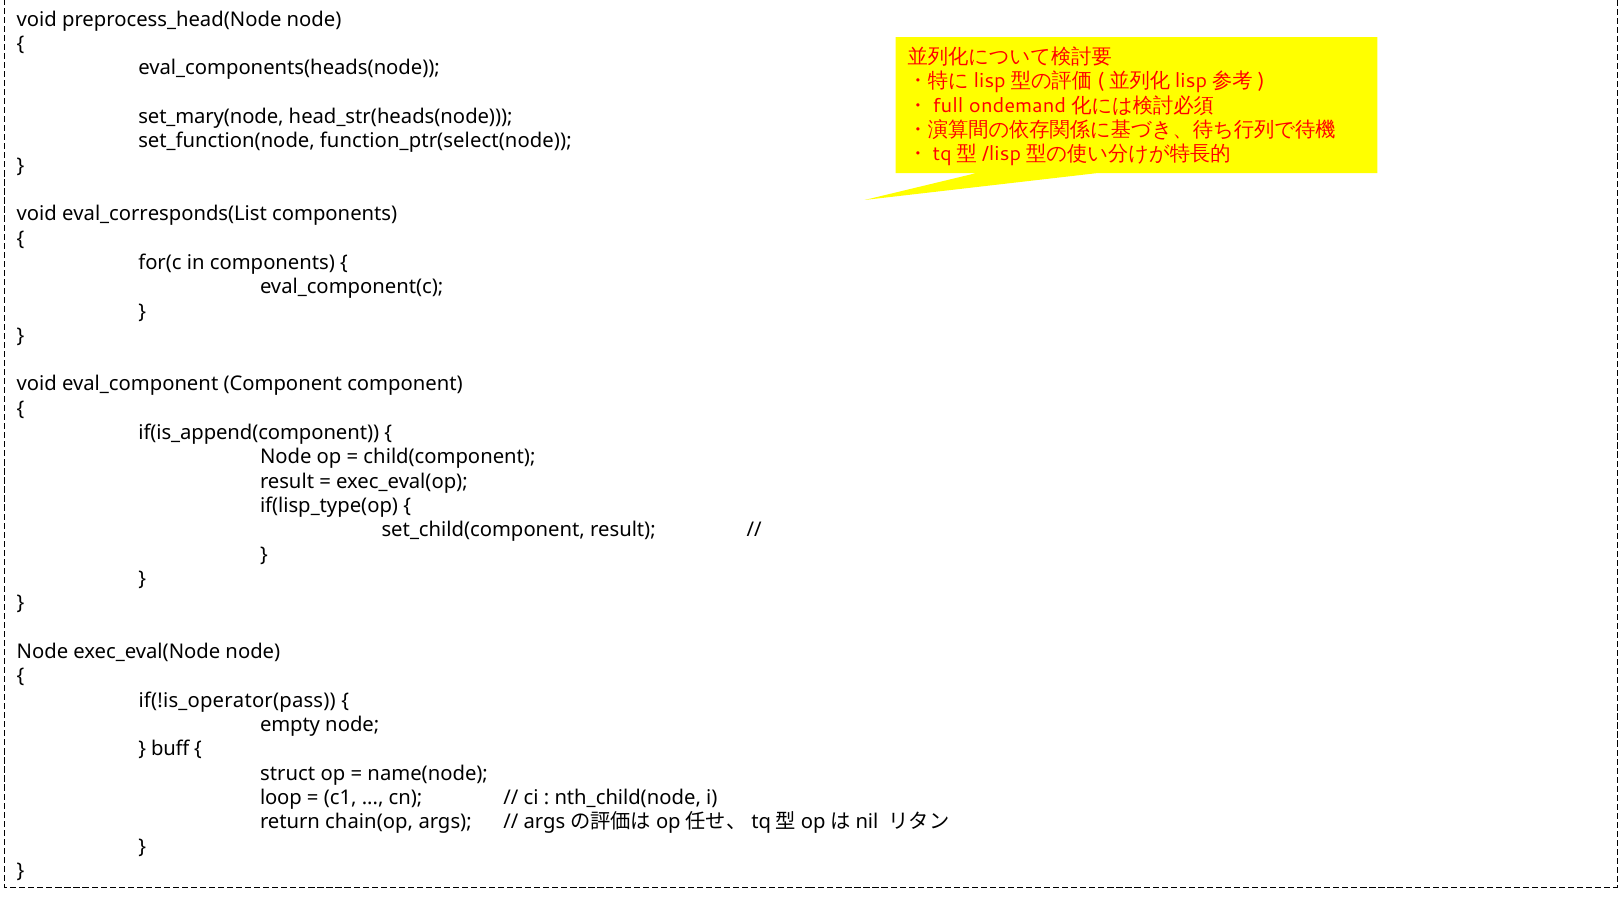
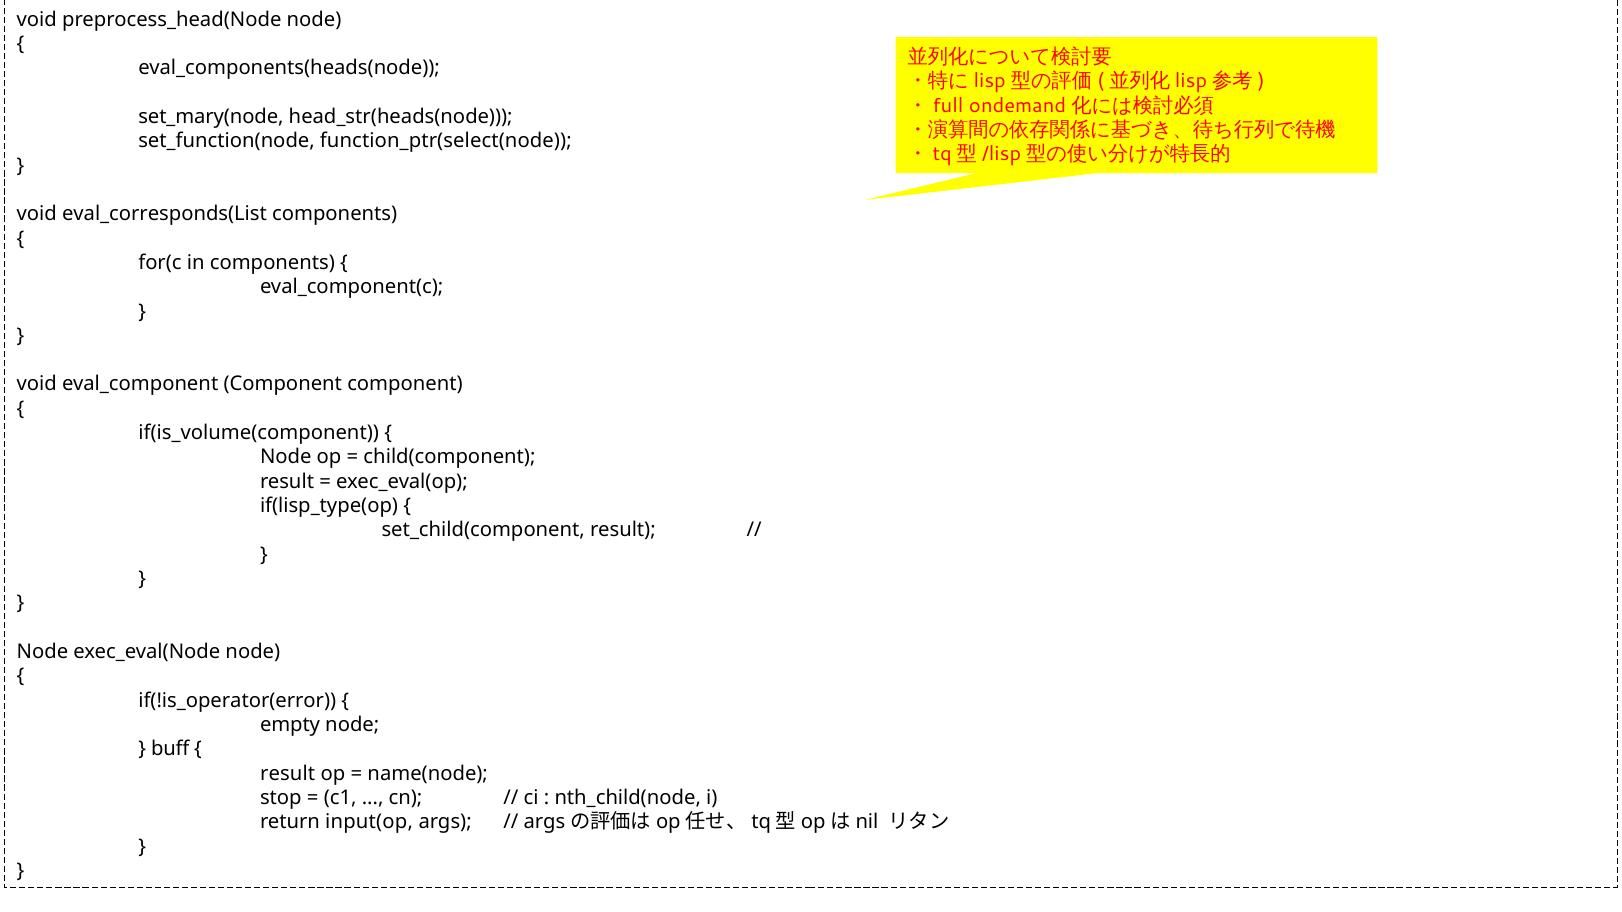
if(is_append(component: if(is_append(component -> if(is_volume(component (259, 433)
if(!is_operator(pass: if(!is_operator(pass -> if(!is_operator(error (237, 701)
struct: struct -> result (288, 774)
loop: loop -> stop (281, 798)
chain(op: chain(op -> input(op (369, 822)
